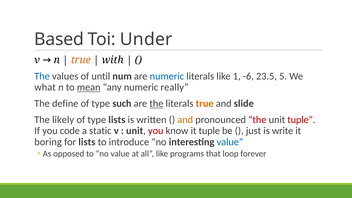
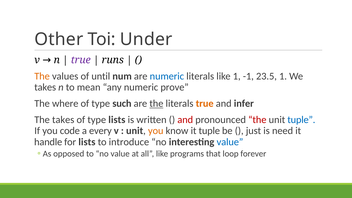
Based: Based -> Other (59, 39)
true colour: orange -> purple (81, 60)
with: with -> runs (113, 60)
The colour: blue -> orange (42, 76)
-6: -6 -> -1 (248, 76)
23.5 5: 5 -> 1 (283, 76)
what: what -> takes (45, 87)
mean underline: present -> none (89, 87)
really: really -> prove (175, 87)
define: define -> where (65, 104)
slide: slide -> infer (244, 104)
The likely: likely -> takes (63, 120)
and colour: orange -> red (185, 120)
tuple colour: red -> blue (301, 120)
static: static -> every (100, 131)
you colour: red -> orange (156, 131)
write: write -> need (283, 131)
boring: boring -> handle (48, 142)
